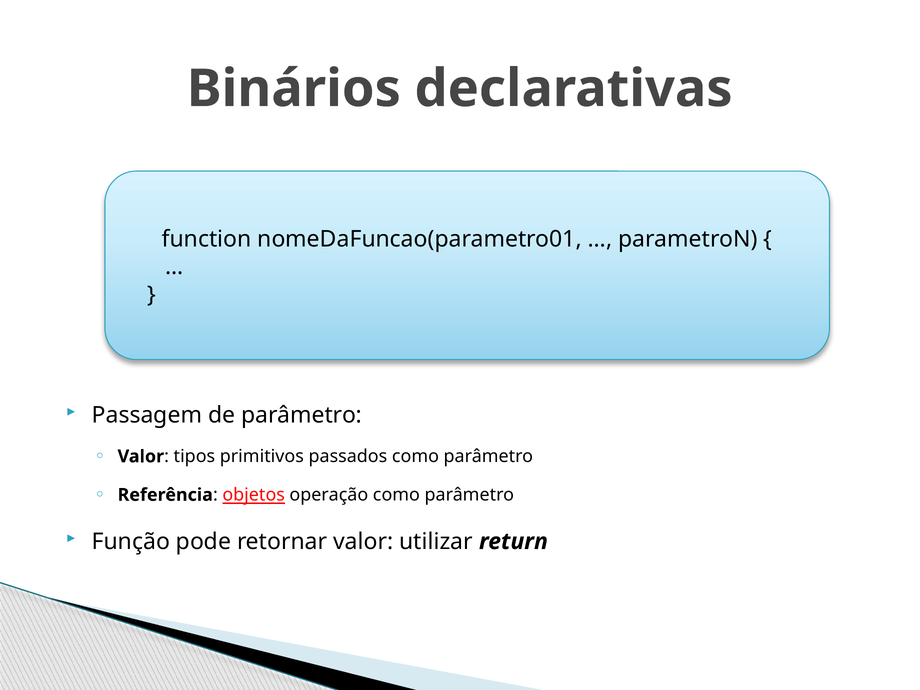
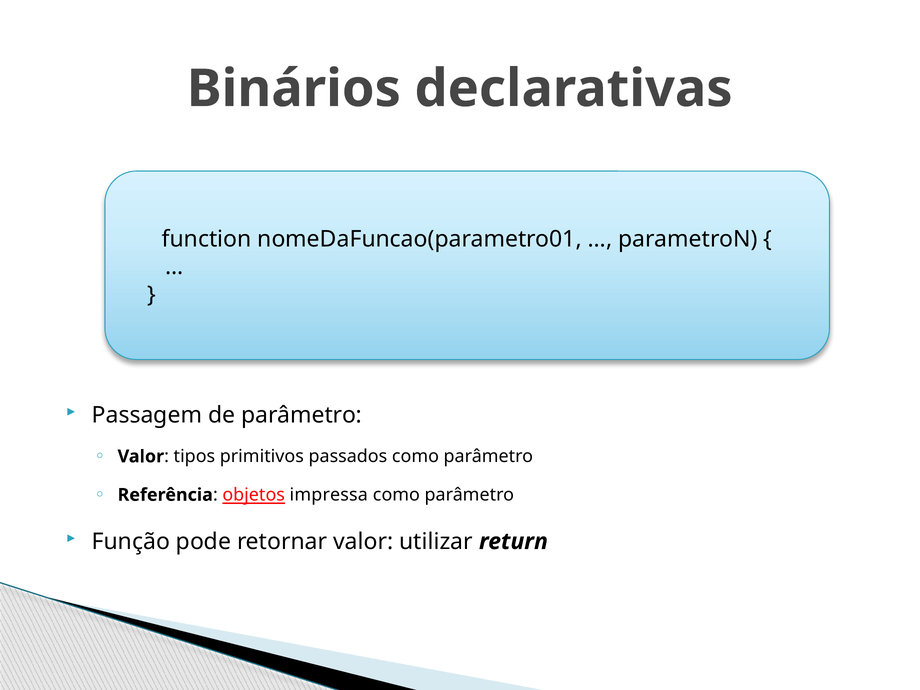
operação: operação -> impressa (329, 495)
